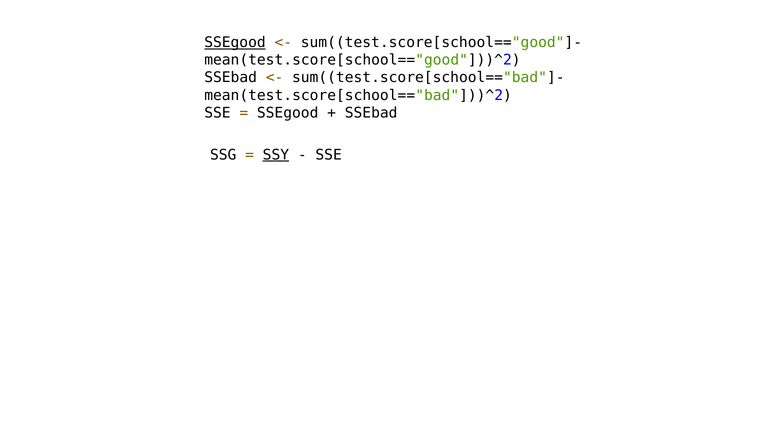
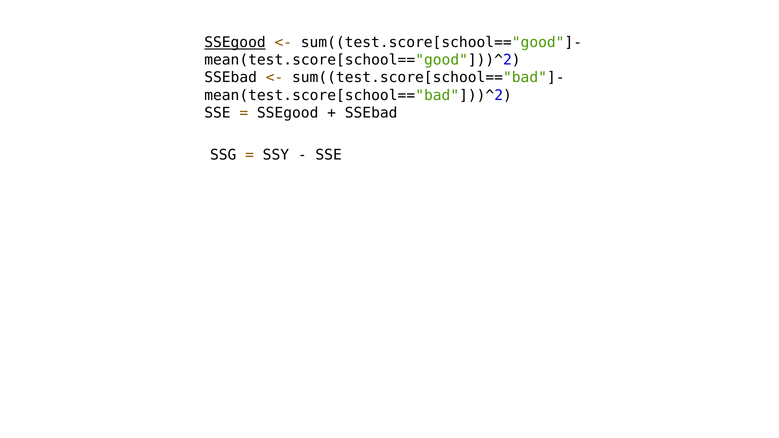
SSY underline: present -> none (276, 155)
